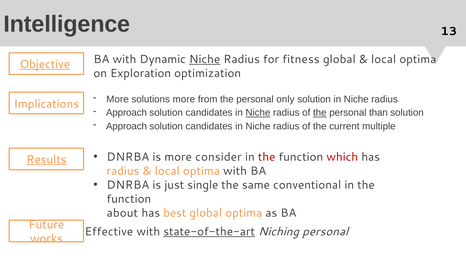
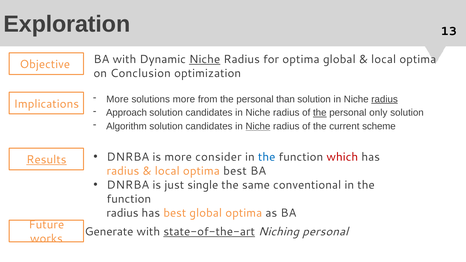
Intelligence: Intelligence -> Exploration (67, 24)
for fitness: fitness -> optima (301, 59)
Objective underline: present -> none (45, 64)
Exploration: Exploration -> Conclusion (141, 73)
only: only -> than (286, 99)
radius underline: none -> present (385, 99)
Niche underline: present -> none (258, 113)
than: than -> only (378, 113)
Approach: Approach -> Algorithm (126, 126)
Niche underline: none -> present (258, 126)
multiple: multiple -> scheme (379, 126)
the colour: red -> blue (267, 157)
optima with: with -> best (235, 171)
about: about -> radius (122, 213)
Effective: Effective -> Generate (109, 232)
